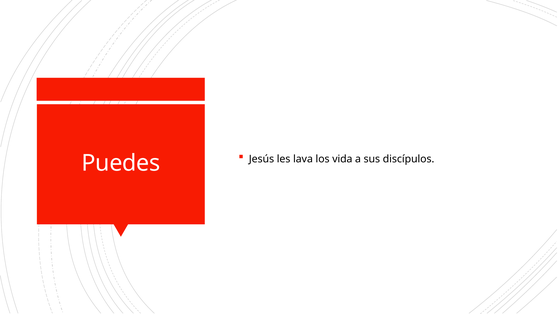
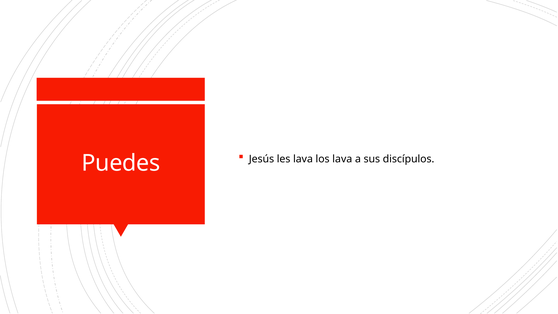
los vida: vida -> lava (342, 159)
